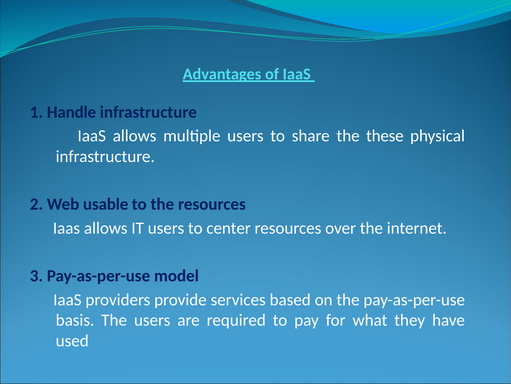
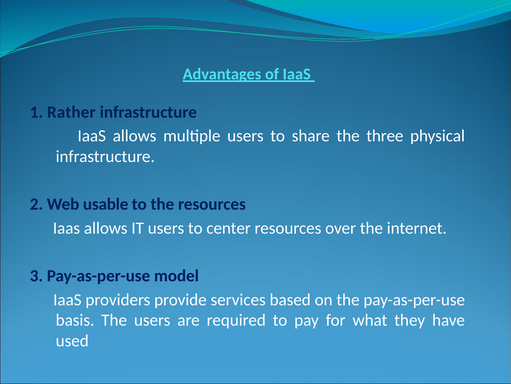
Handle: Handle -> Rather (71, 112)
these: these -> three (385, 136)
